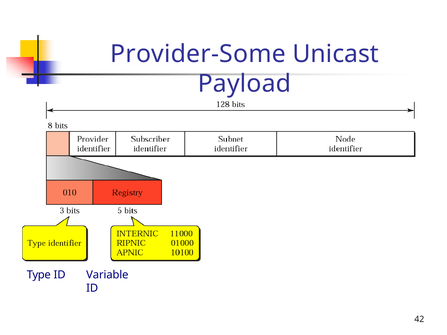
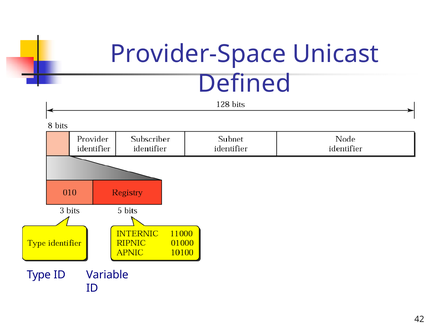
Provider-Some: Provider-Some -> Provider-Space (198, 54)
Payload: Payload -> Defined (244, 84)
